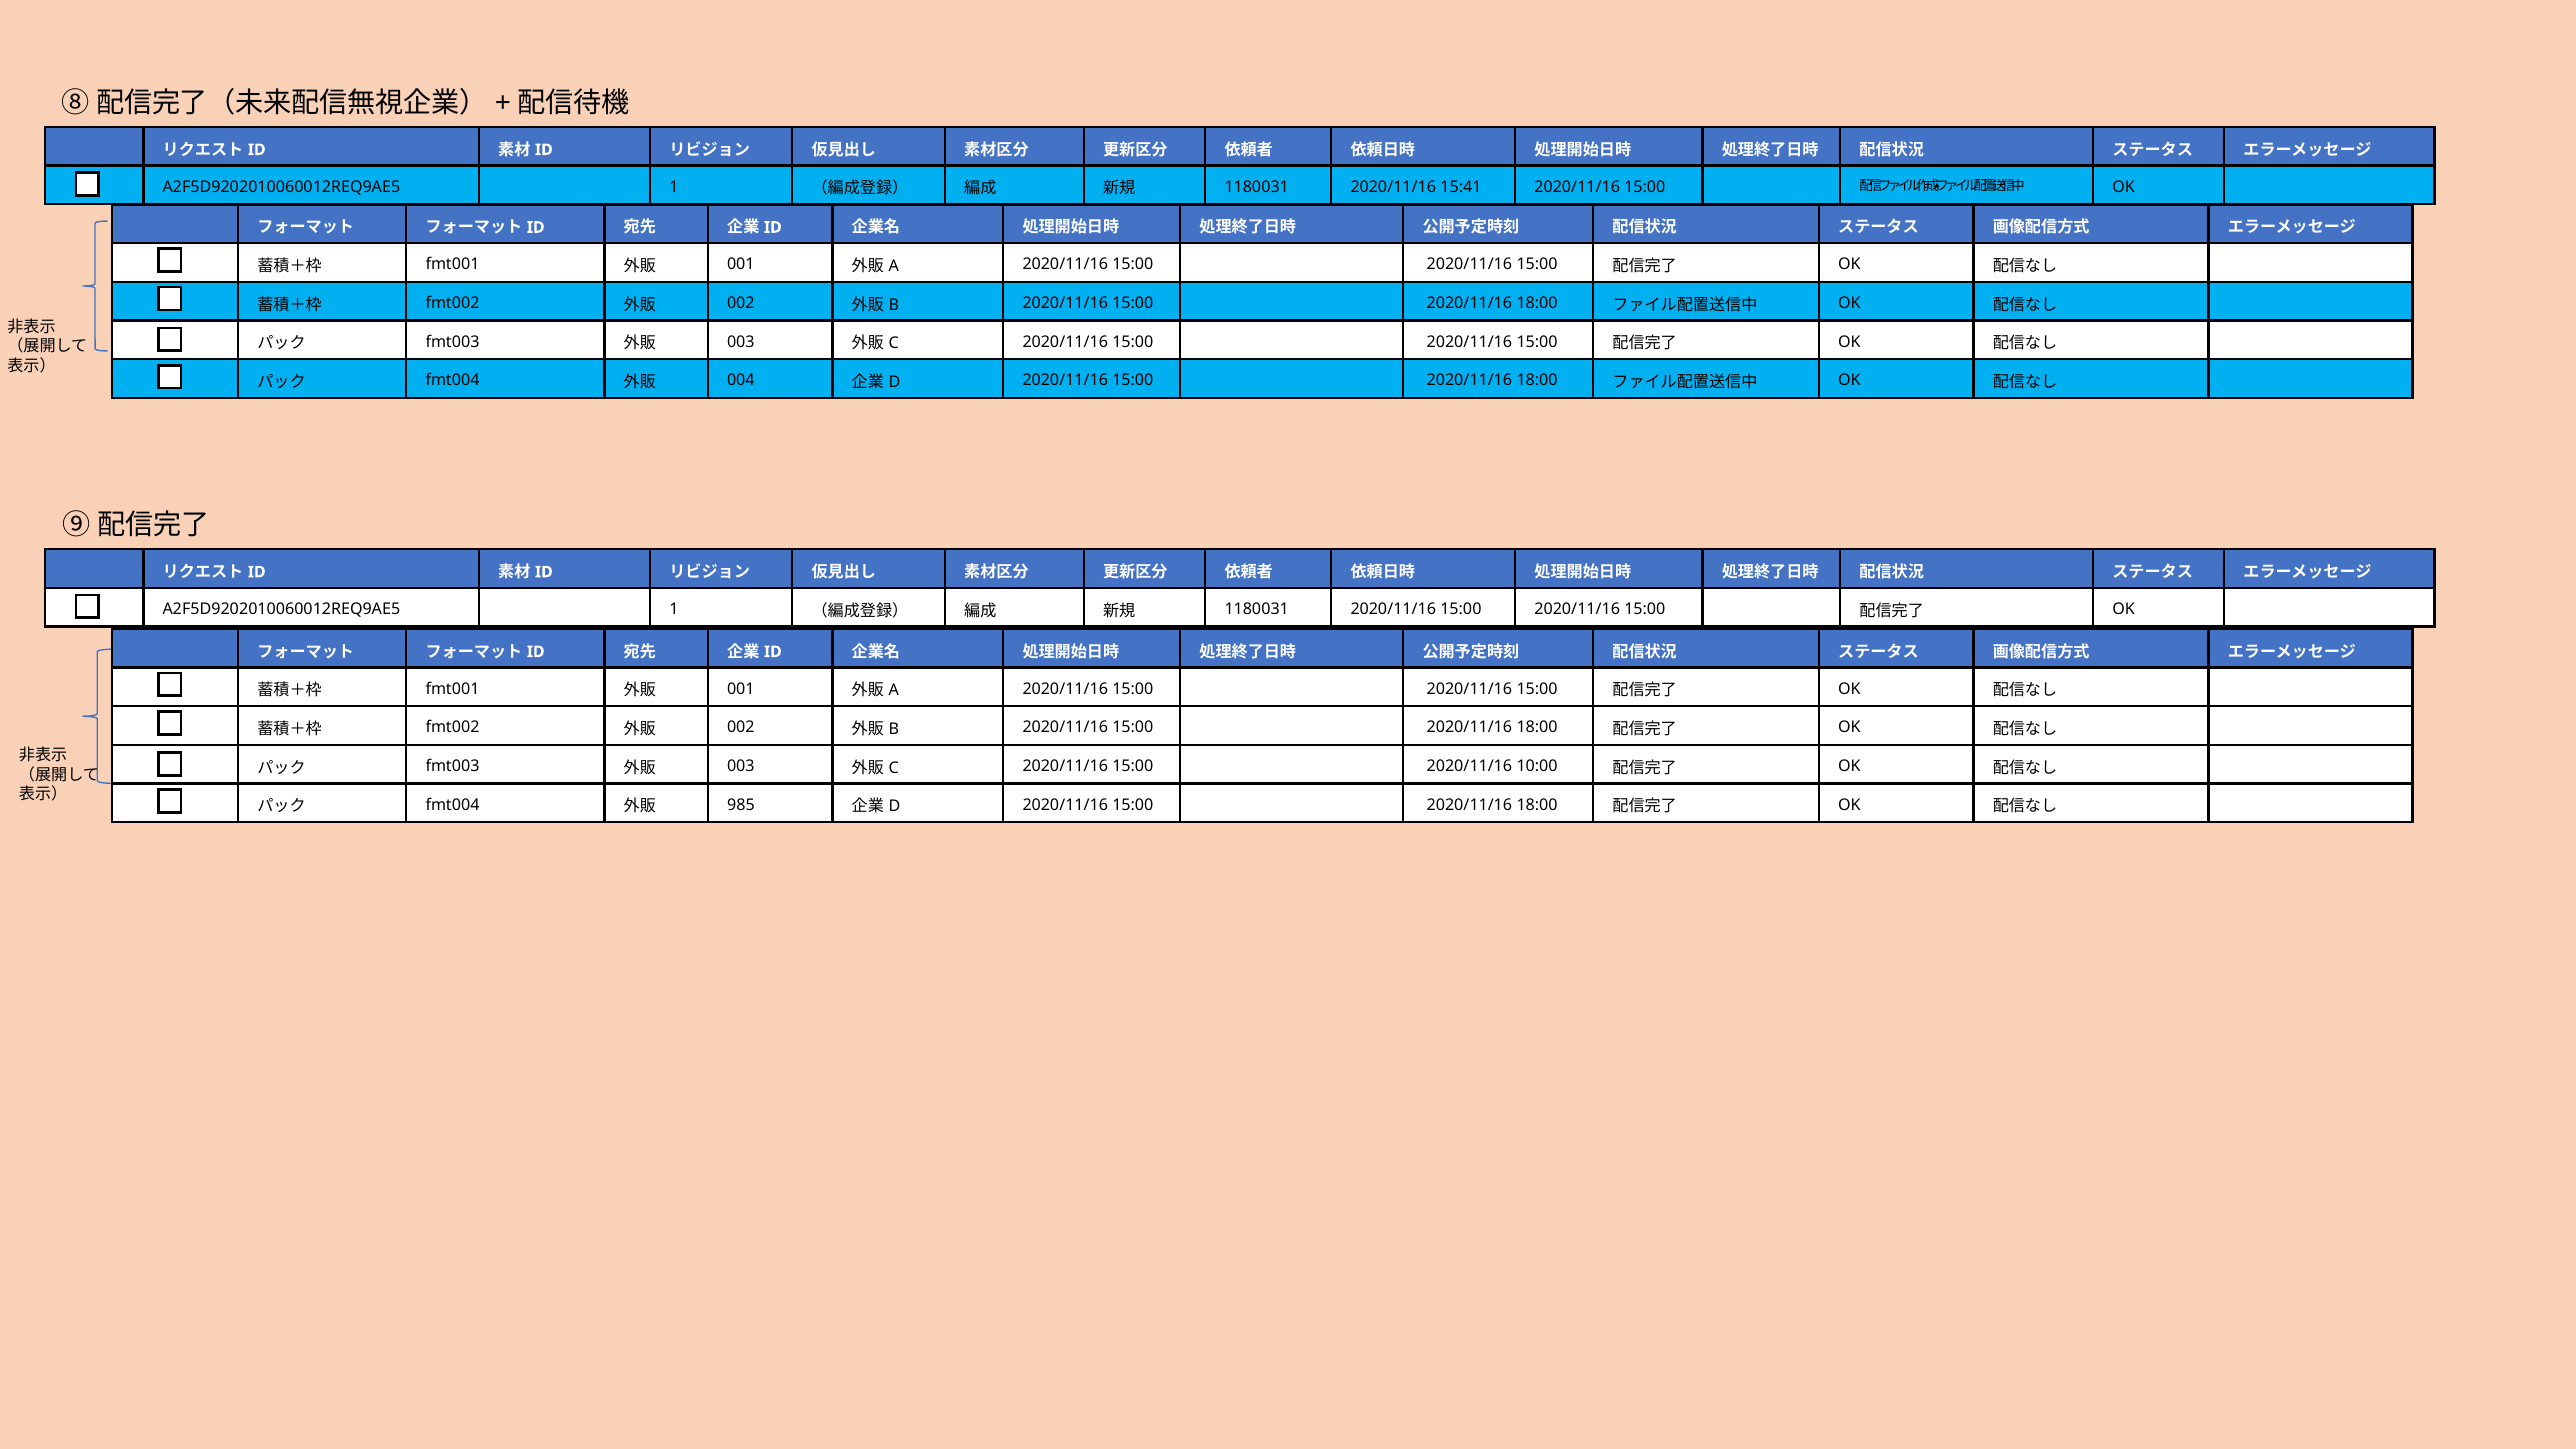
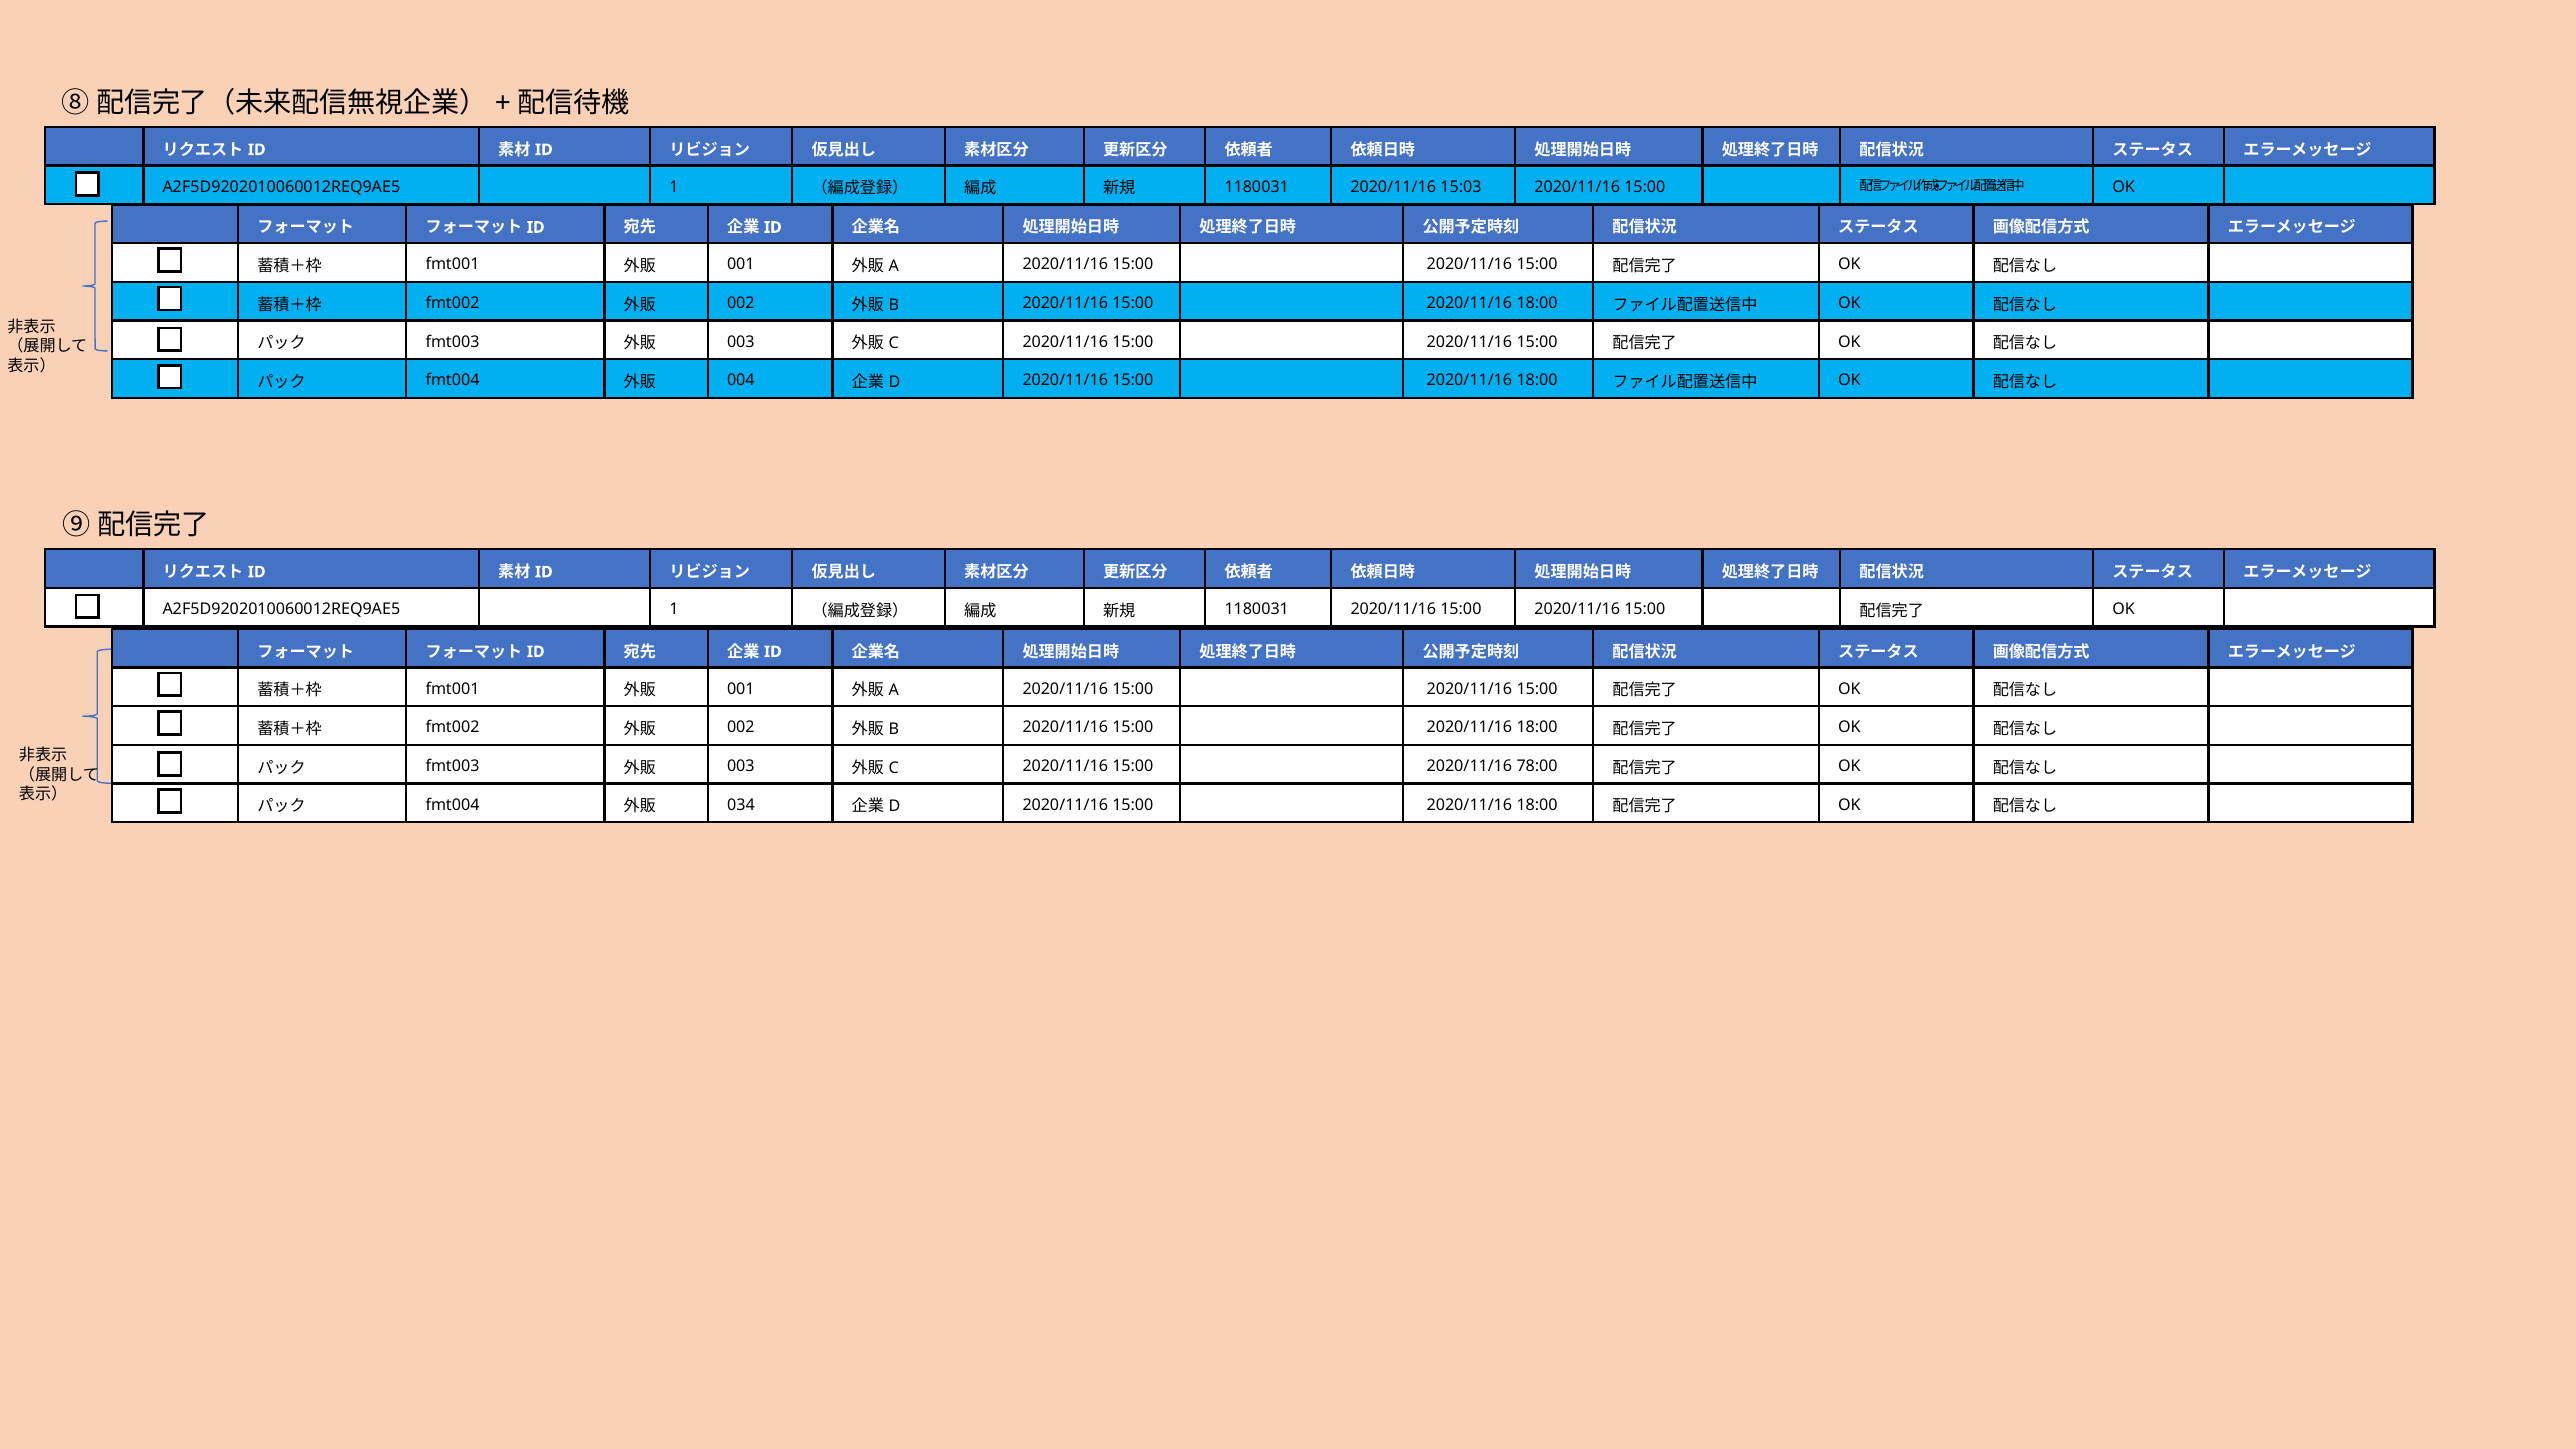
15:41: 15:41 -> 15:03 (1461, 187)
10:00: 10:00 -> 78:00 (1537, 766)
985: 985 -> 034 (741, 805)
